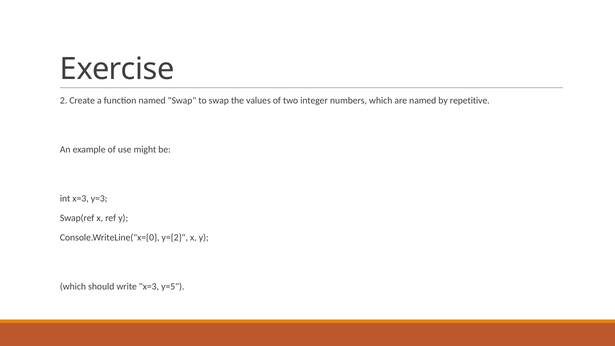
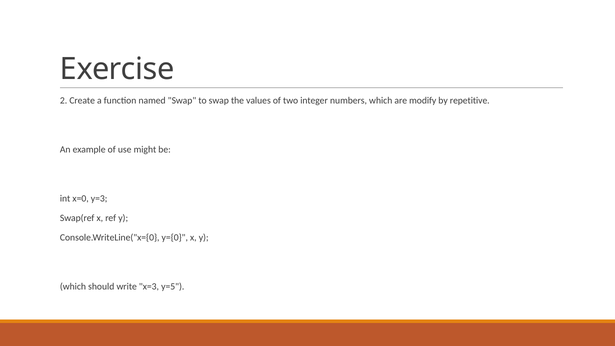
are named: named -> modify (423, 101)
int x=3: x=3 -> x=0 (81, 199)
y={2: y={2 -> y={0 (175, 237)
